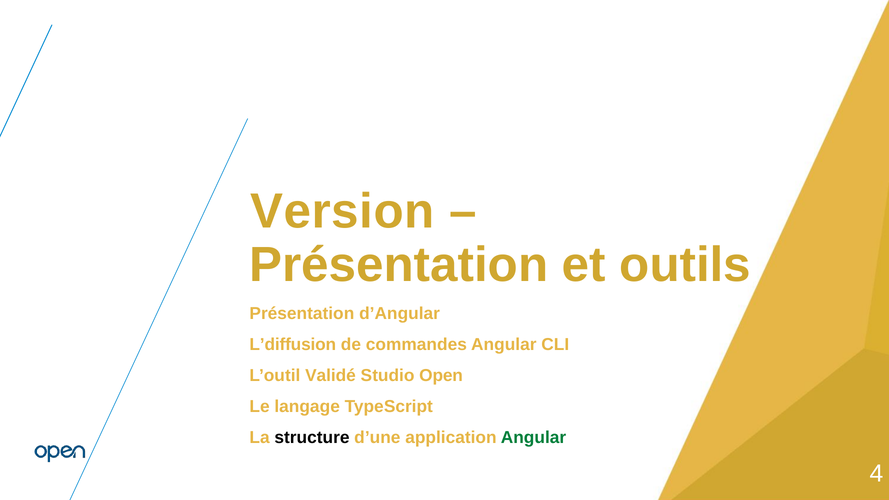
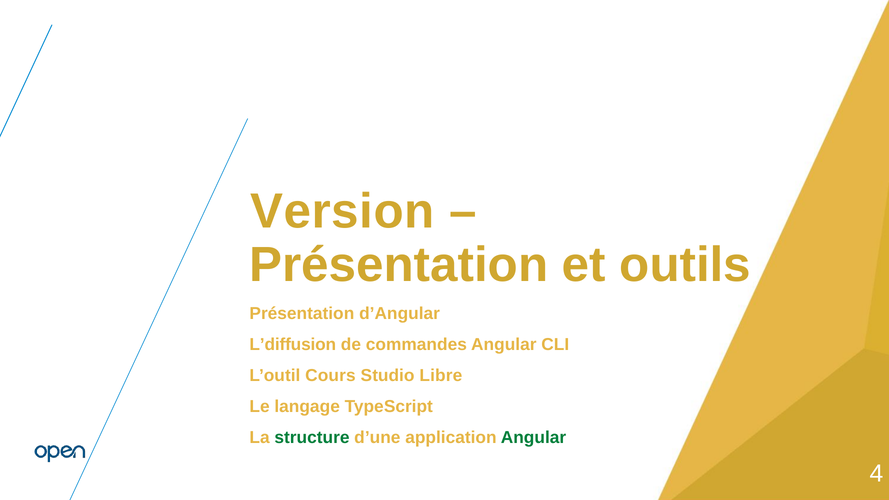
Validé: Validé -> Cours (330, 376)
Open: Open -> Libre (441, 376)
structure colour: black -> green (312, 438)
